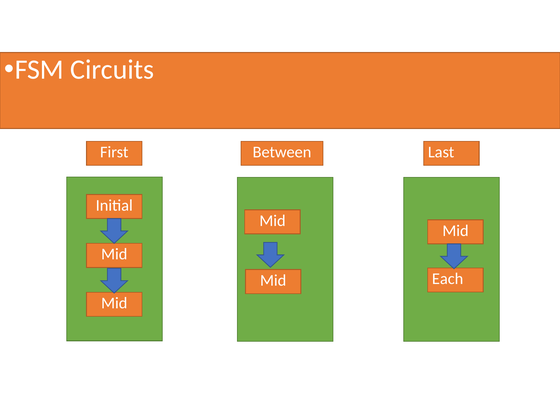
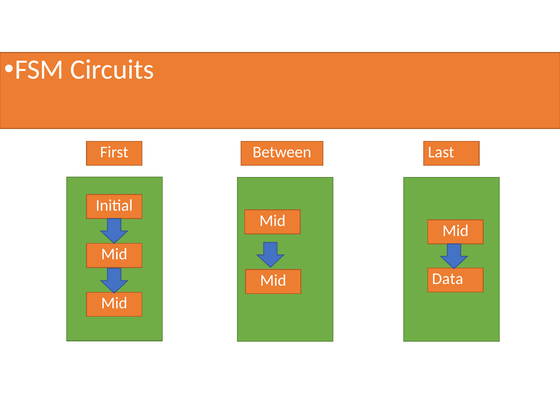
Each: Each -> Data (448, 279)
